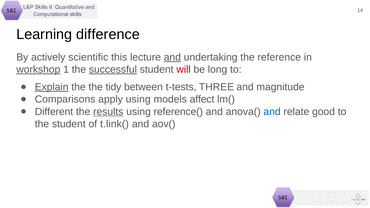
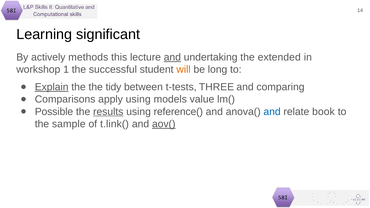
difference: difference -> significant (108, 34)
scientific: scientific -> methods (88, 57)
reference: reference -> extended (279, 57)
workshop underline: present -> none (38, 70)
successful underline: present -> none (113, 70)
will colour: red -> orange (184, 70)
magnitude: magnitude -> comparing (280, 87)
affect: affect -> value (202, 99)
Different: Different -> Possible (54, 112)
good: good -> book (323, 112)
the student: student -> sample (69, 124)
aov( underline: none -> present (164, 124)
